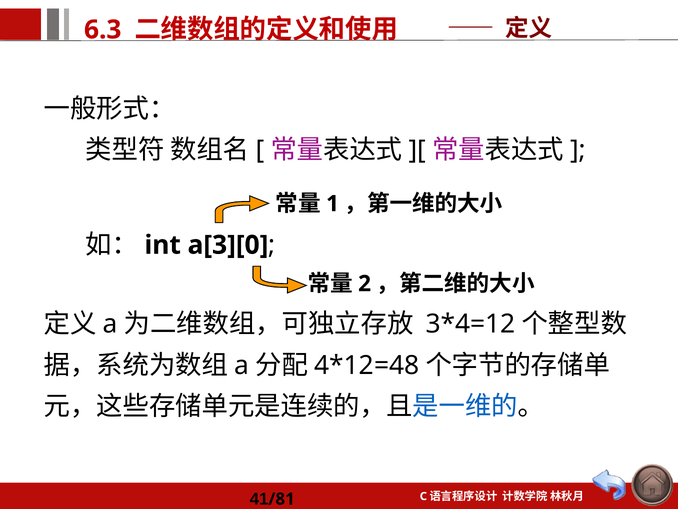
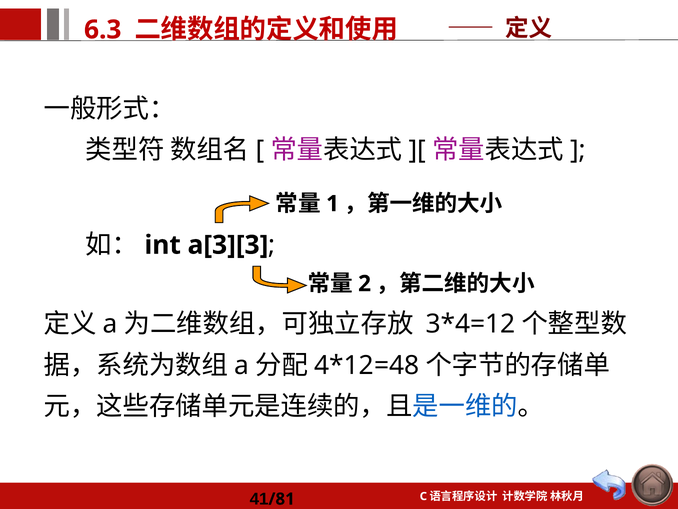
a[3][0: a[3][0 -> a[3][3 (228, 245)
